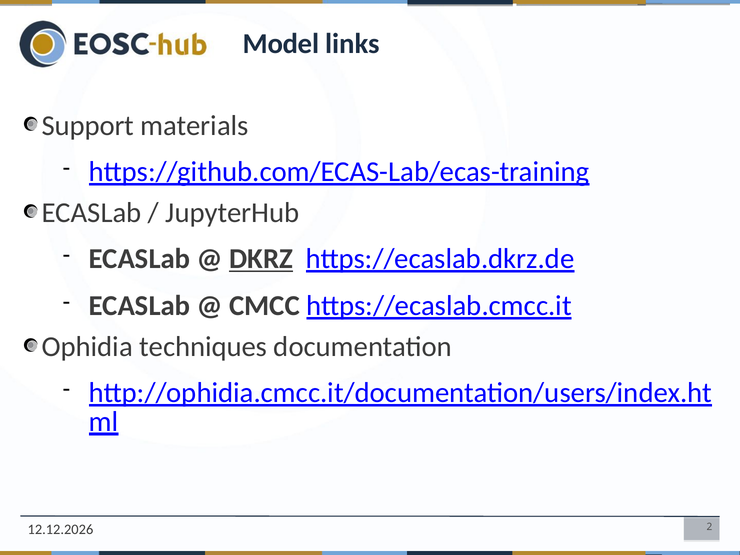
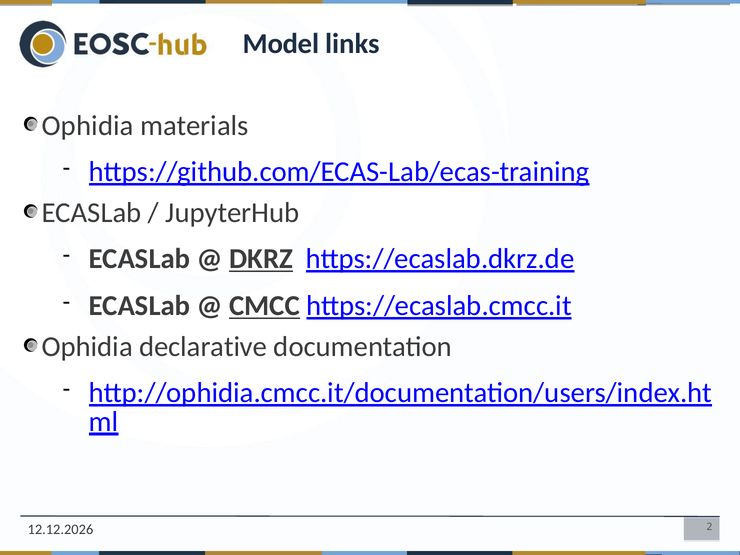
Support: Support -> Ophidia (88, 126)
CMCC underline: none -> present (265, 306)
techniques: techniques -> declarative (203, 347)
